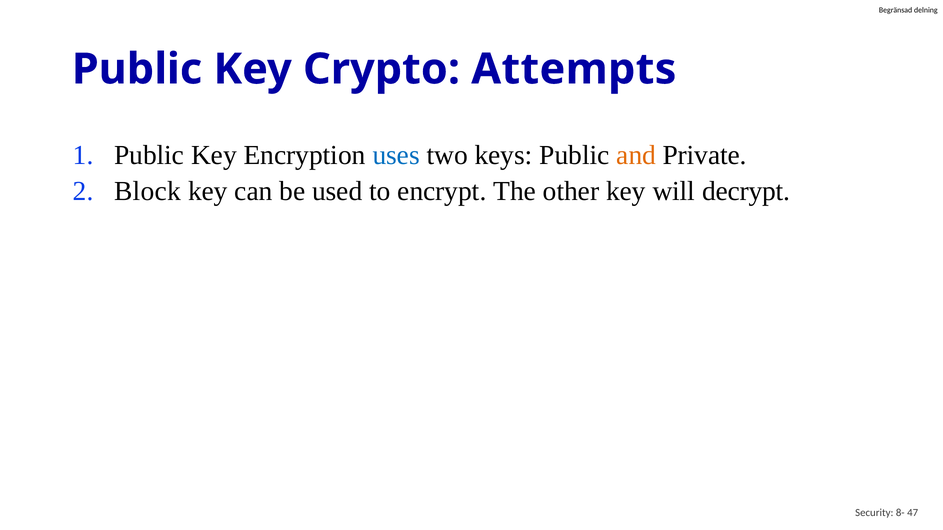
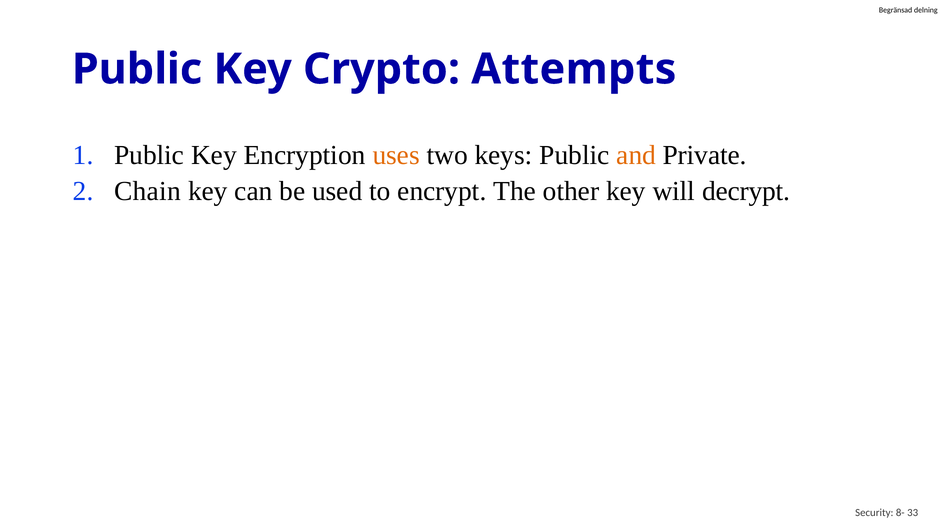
uses colour: blue -> orange (396, 155)
Block: Block -> Chain (147, 191)
47: 47 -> 33 (913, 513)
